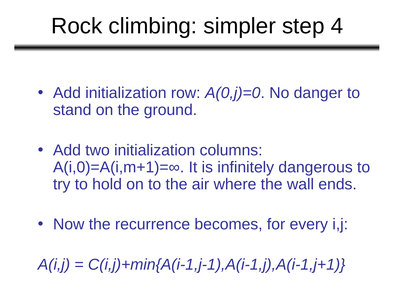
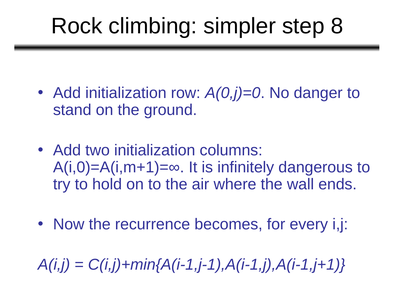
4: 4 -> 8 (337, 26)
